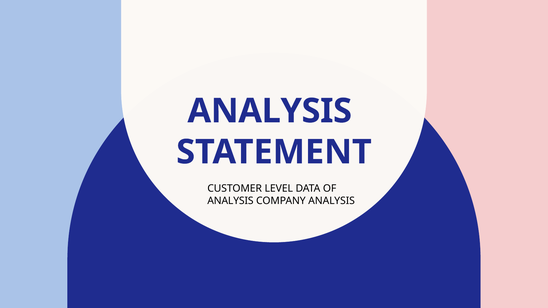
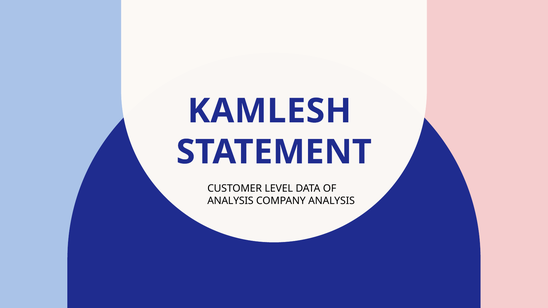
ANALYSIS: ANALYSIS -> KAMLESH (269, 111)
